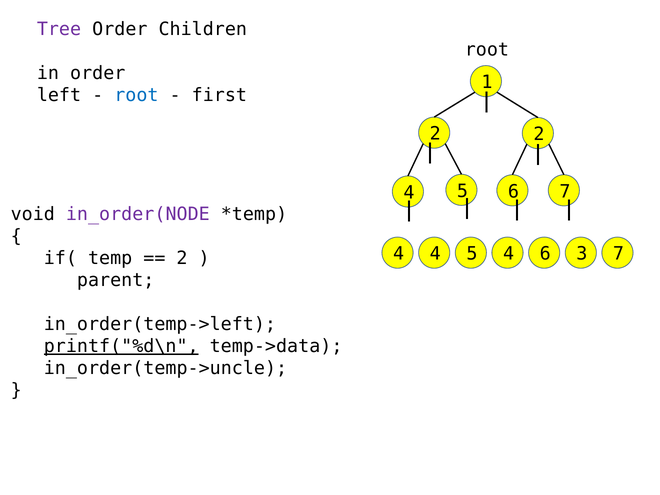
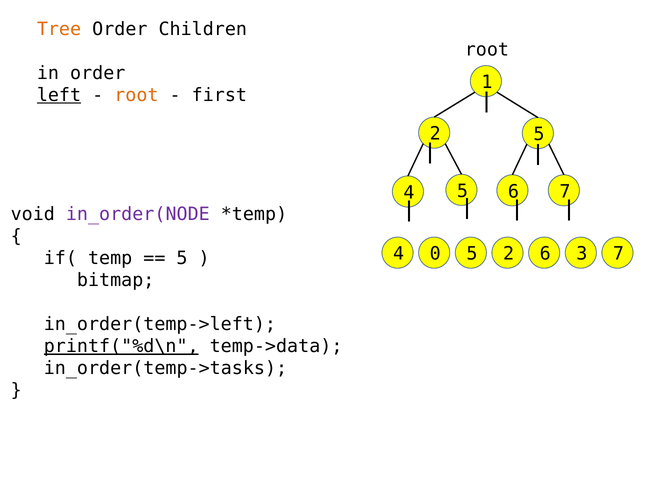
Tree colour: purple -> orange (59, 29)
left underline: none -> present (59, 95)
root colour: blue -> orange (136, 95)
2 2: 2 -> 5 (539, 134)
4 4: 4 -> 0 (435, 254)
5 4: 4 -> 2 (509, 254)
2: 2 -> 5 (182, 258)
parent: parent -> bitmap (116, 280)
in_order(temp->uncle: in_order(temp->uncle -> in_order(temp->tasks (165, 368)
